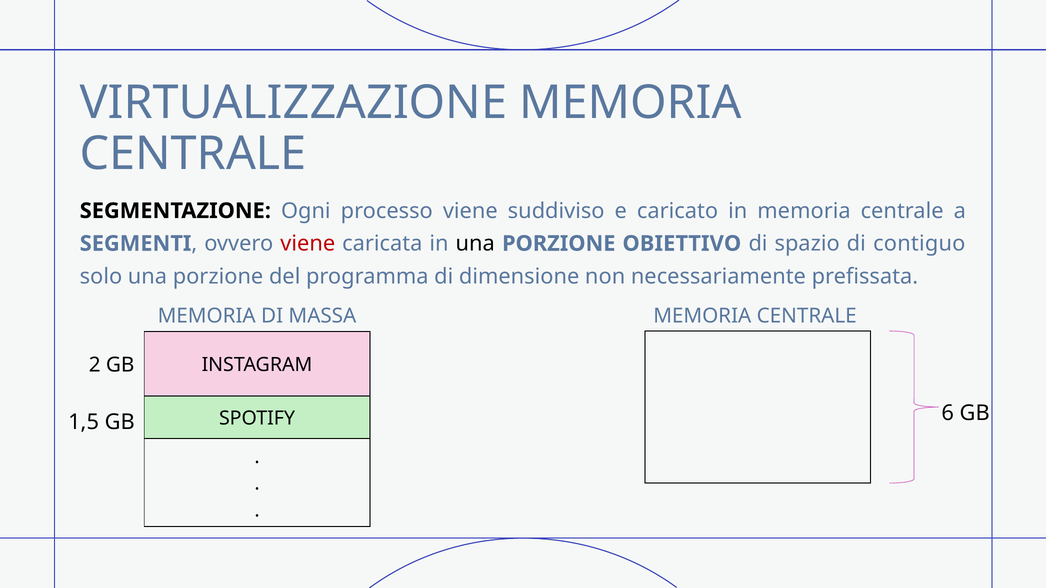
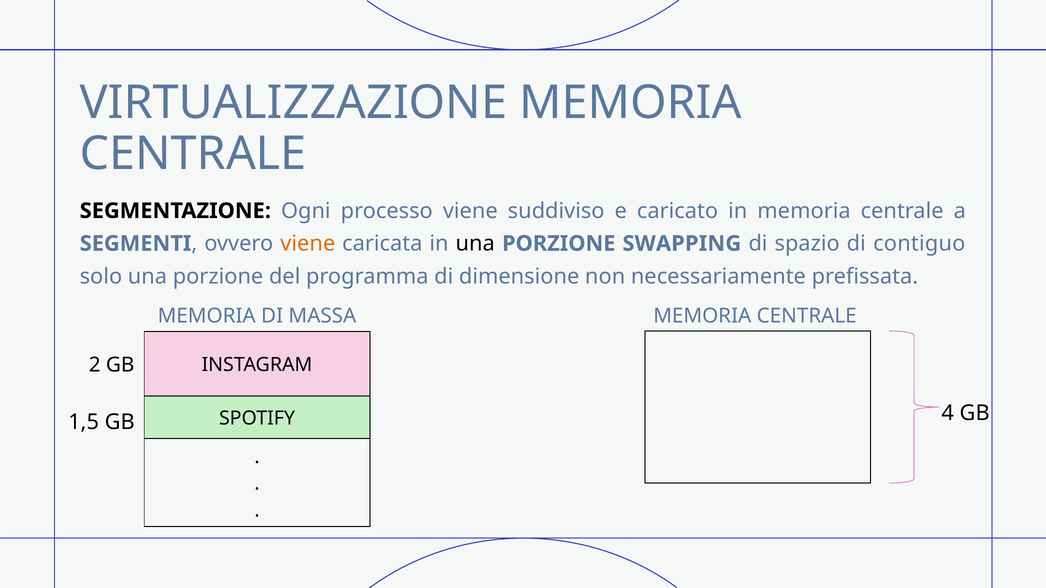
viene colour: red -> orange (308, 244)
OBIETTIVO: OBIETTIVO -> SWAPPING (682, 244)
6: 6 -> 4 (948, 413)
